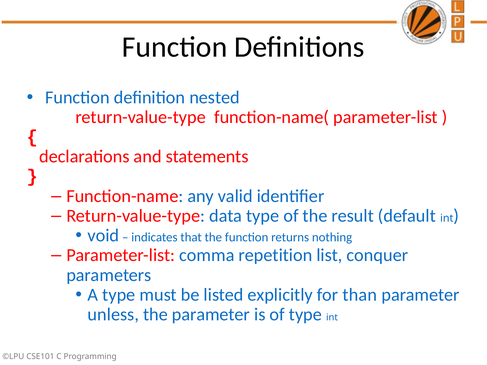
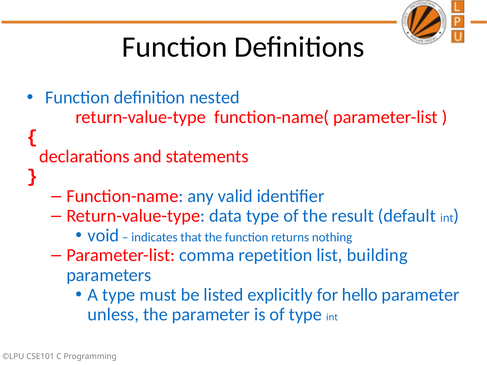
conquer: conquer -> building (377, 255)
than: than -> hello (360, 295)
